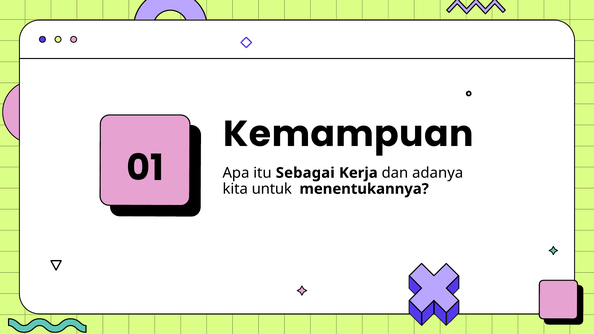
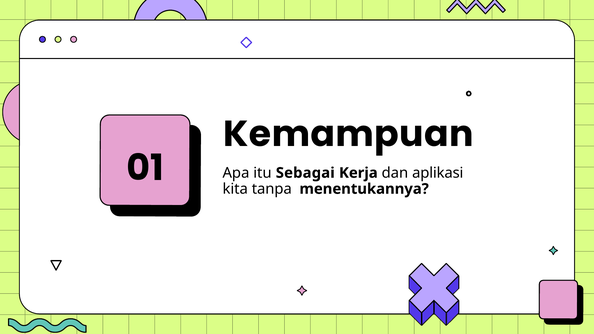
adanya: adanya -> aplikasi (438, 173)
untuk: untuk -> tanpa (272, 189)
